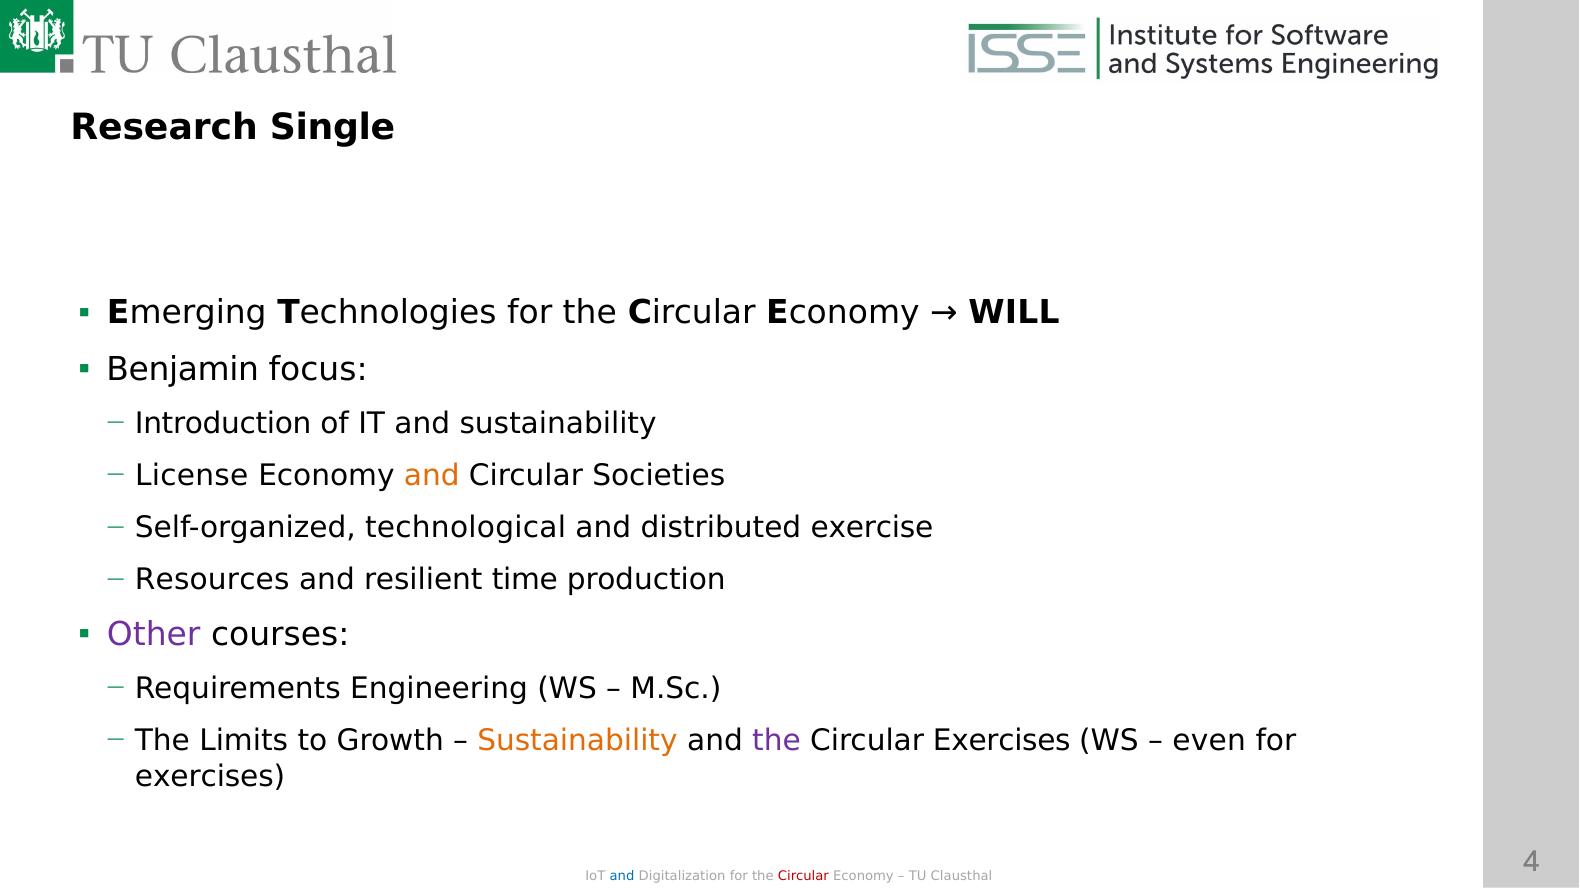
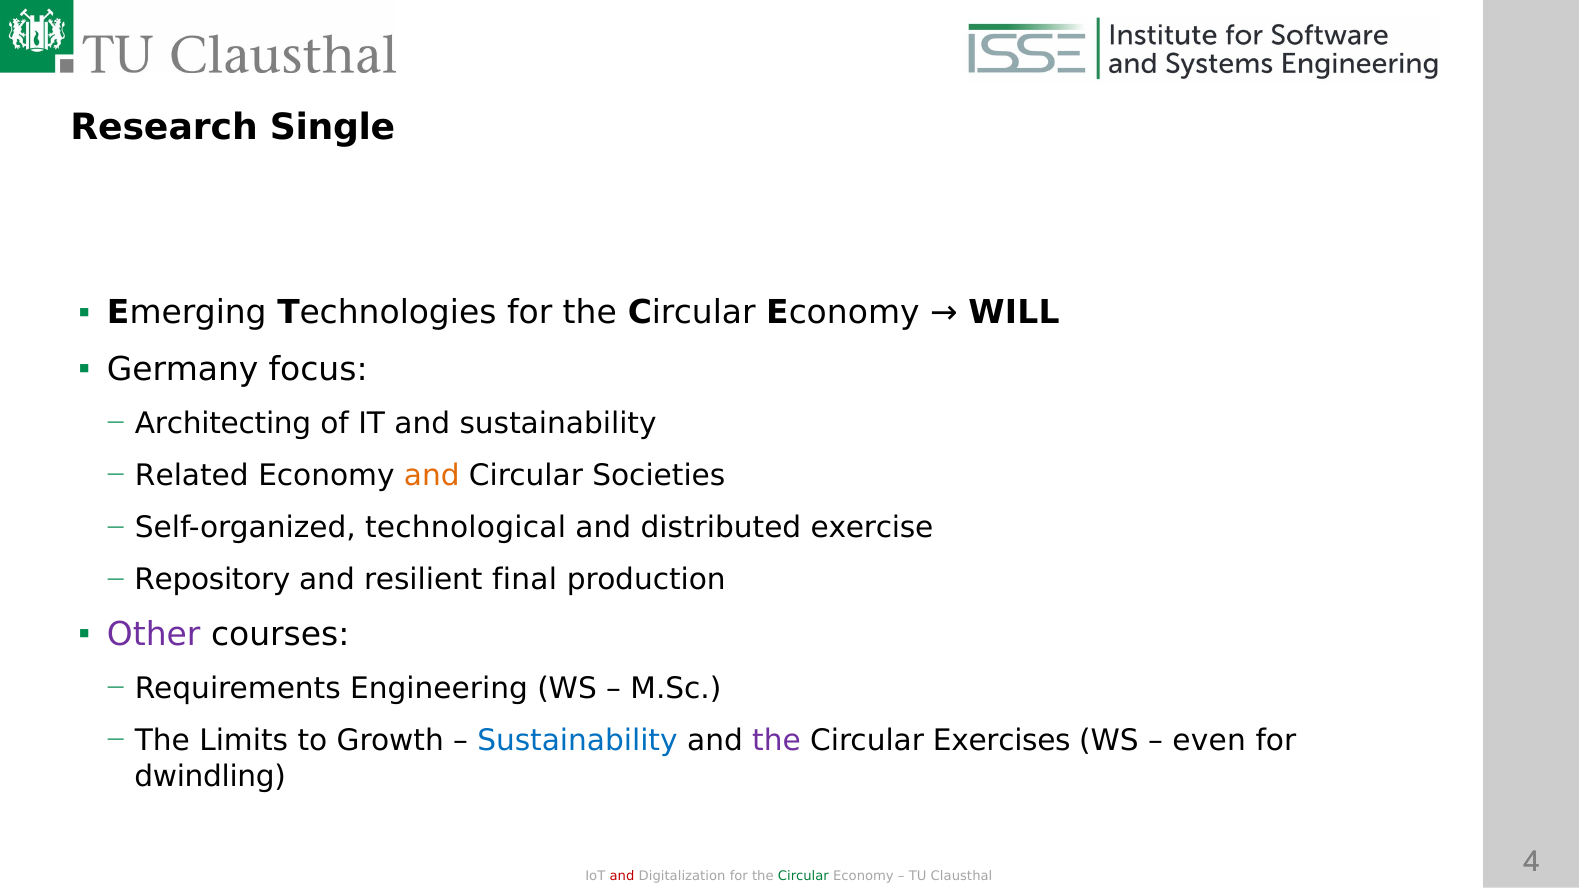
Benjamin: Benjamin -> Germany (183, 370)
Introduction: Introduction -> Architecting (223, 424)
License: License -> Related (192, 476)
Resources: Resources -> Repository (212, 580)
time: time -> final (525, 580)
Sustainability colour: orange -> blue (577, 740)
exercises: exercises -> dwindling (210, 776)
and colour: blue -> red (622, 875)
Circular colour: red -> green (803, 875)
